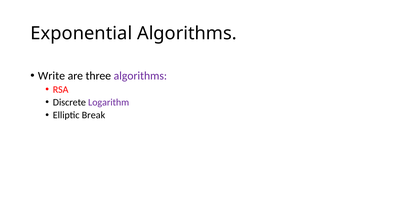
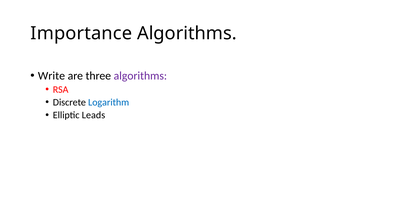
Exponential: Exponential -> Importance (81, 34)
Logarithm colour: purple -> blue (109, 103)
Break: Break -> Leads (93, 115)
